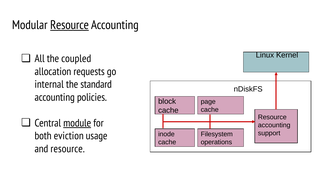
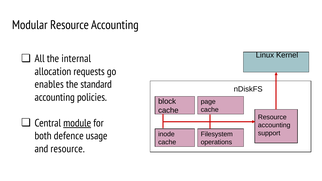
Resource underline: present -> none (70, 25)
coupled: coupled -> internal (76, 59)
internal: internal -> enables (49, 84)
eviction: eviction -> defence (69, 136)
